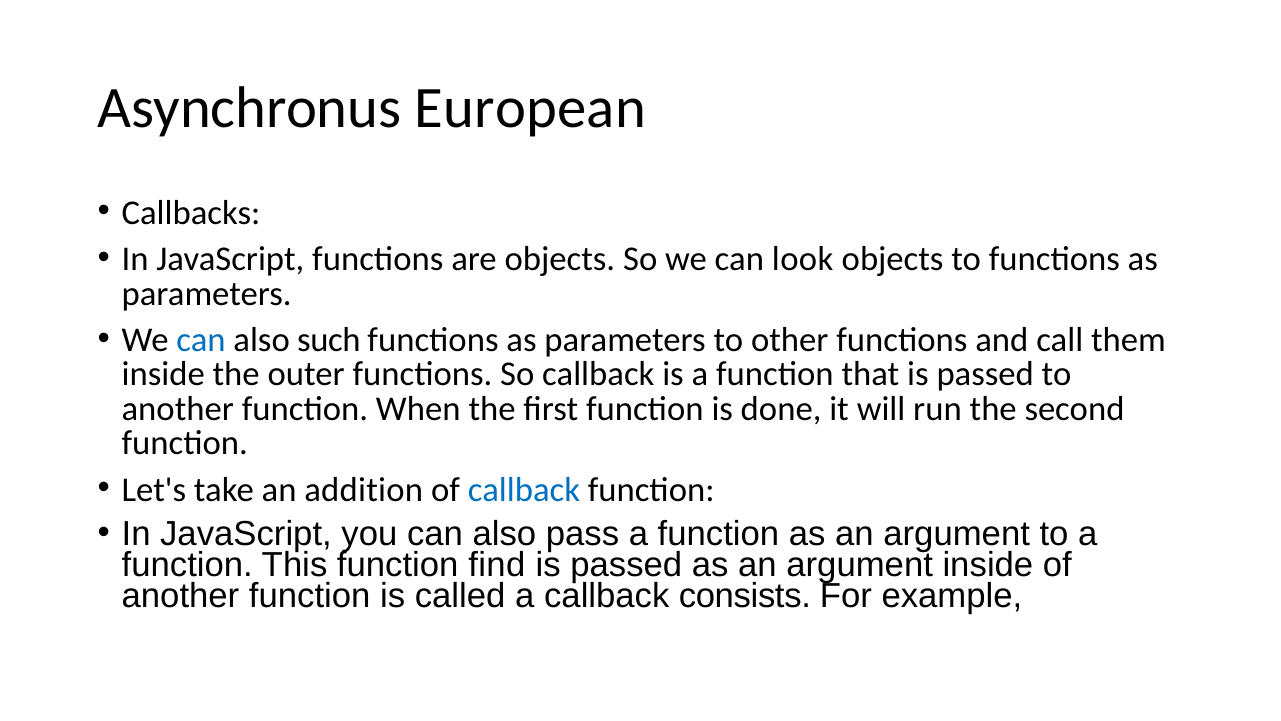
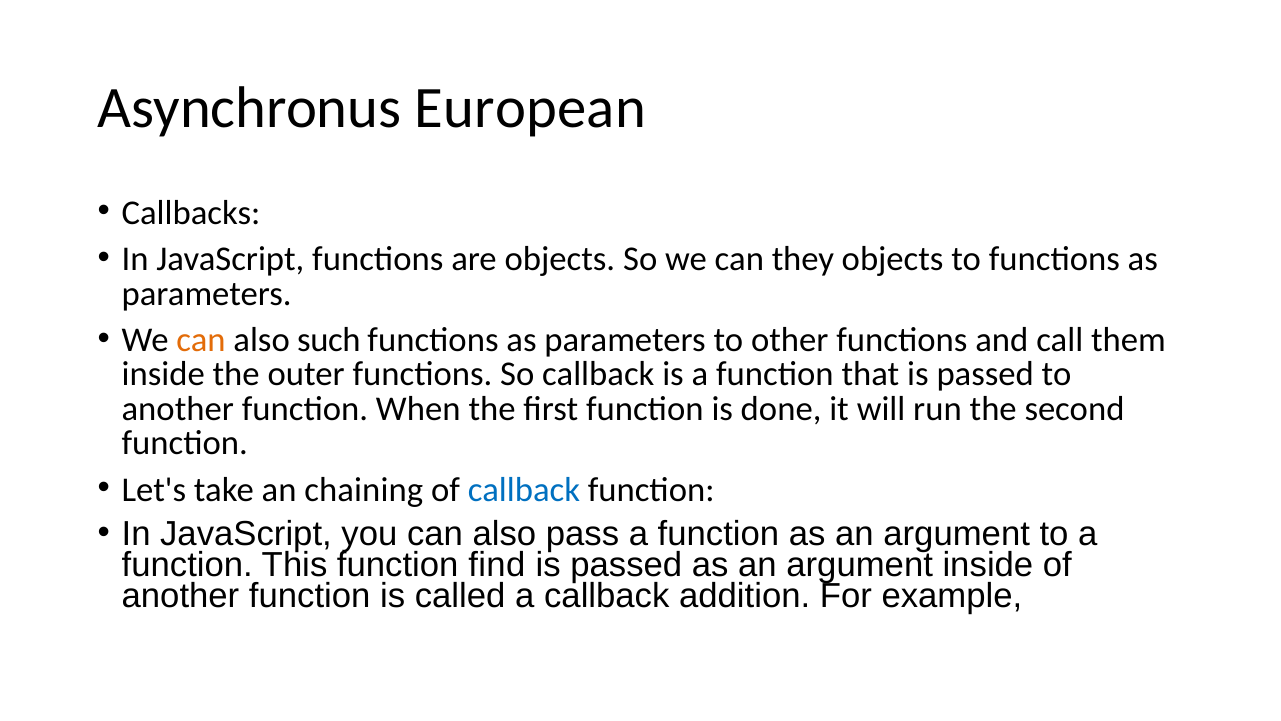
look: look -> they (803, 259)
can colour: blue -> orange (201, 340)
addition: addition -> chaining (364, 489)
consists: consists -> addition (745, 596)
